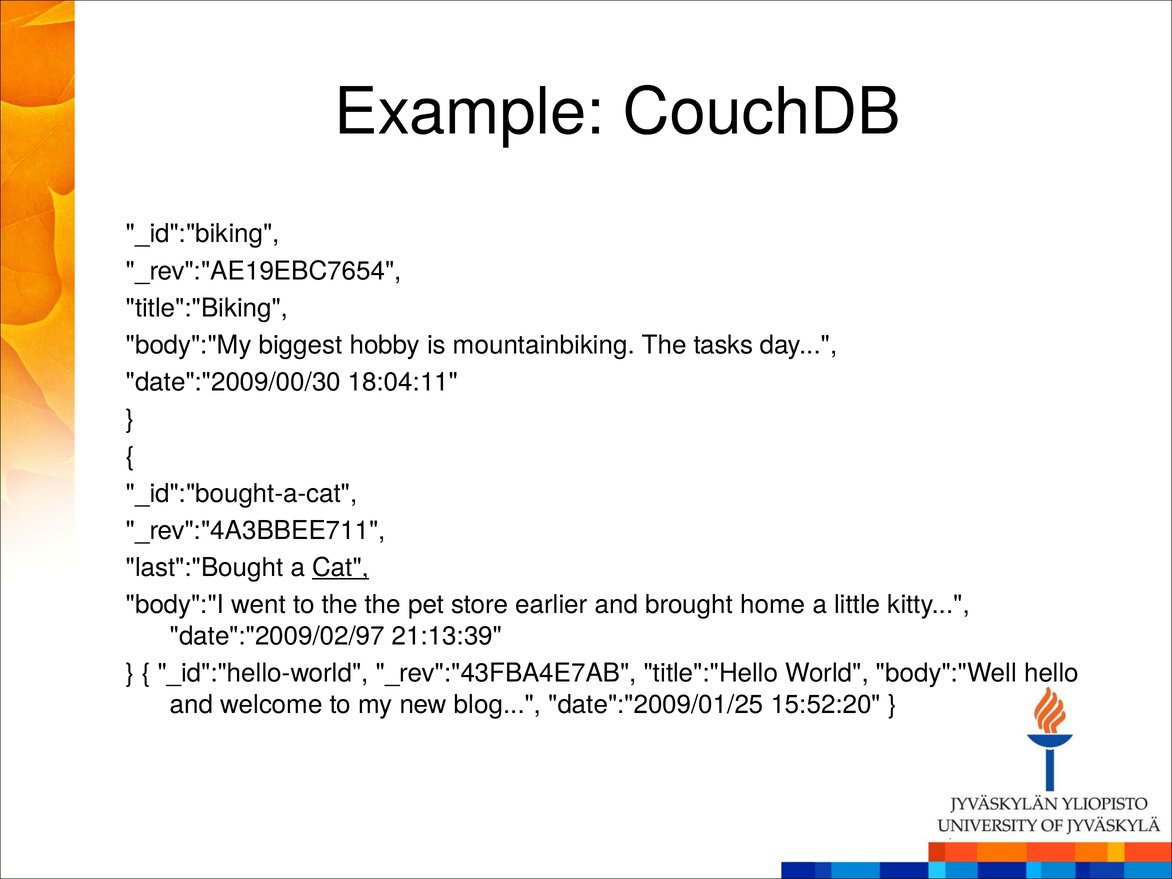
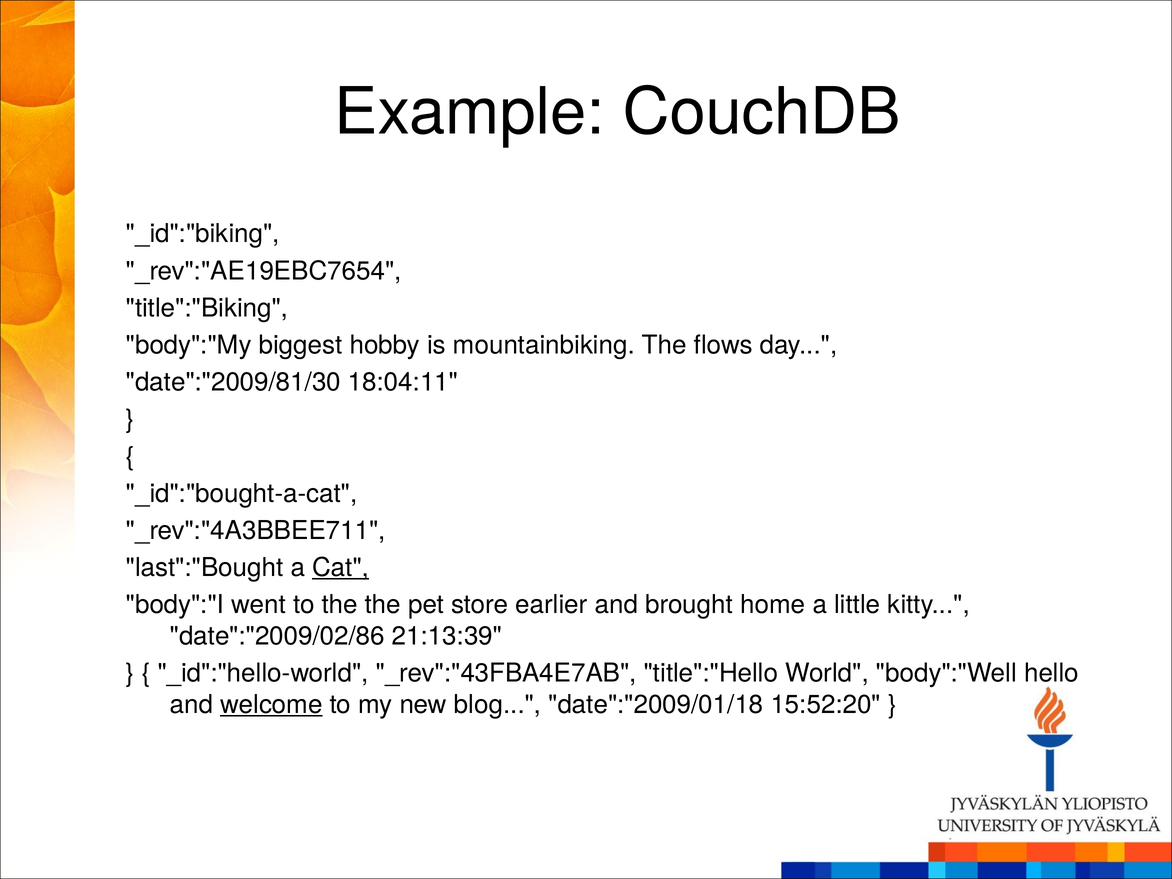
tasks: tasks -> flows (723, 345)
date":"2009/00/30: date":"2009/00/30 -> date":"2009/81/30 (233, 382)
date":"2009/02/97: date":"2009/02/97 -> date":"2009/02/86 (277, 636)
welcome underline: none -> present (271, 704)
date":"2009/01/25: date":"2009/01/25 -> date":"2009/01/18 (656, 704)
